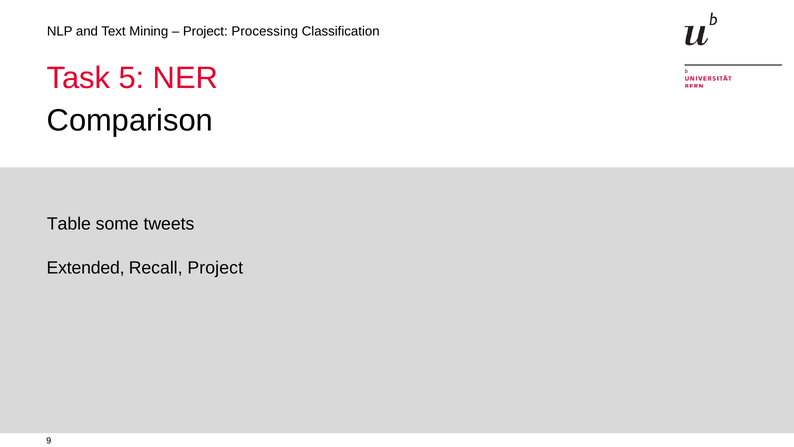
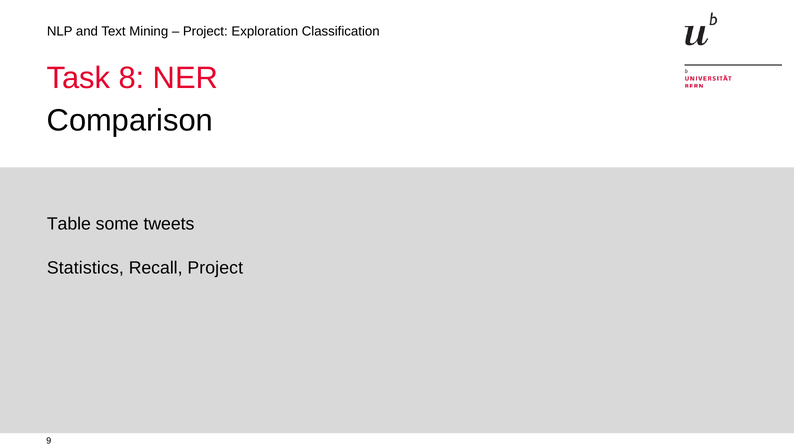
Processing: Processing -> Exploration (265, 31)
5: 5 -> 8 (132, 78)
Extended: Extended -> Statistics (85, 268)
